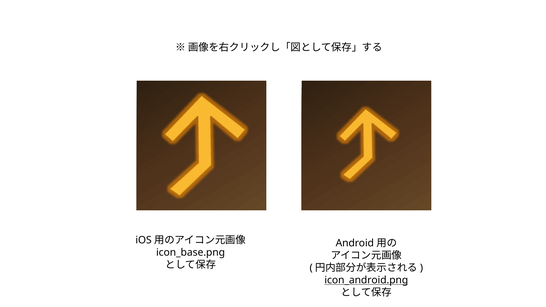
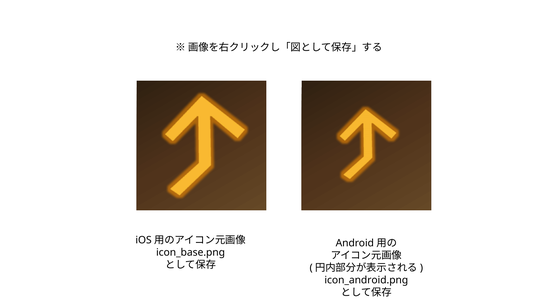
icon_android.png underline: present -> none (366, 280)
